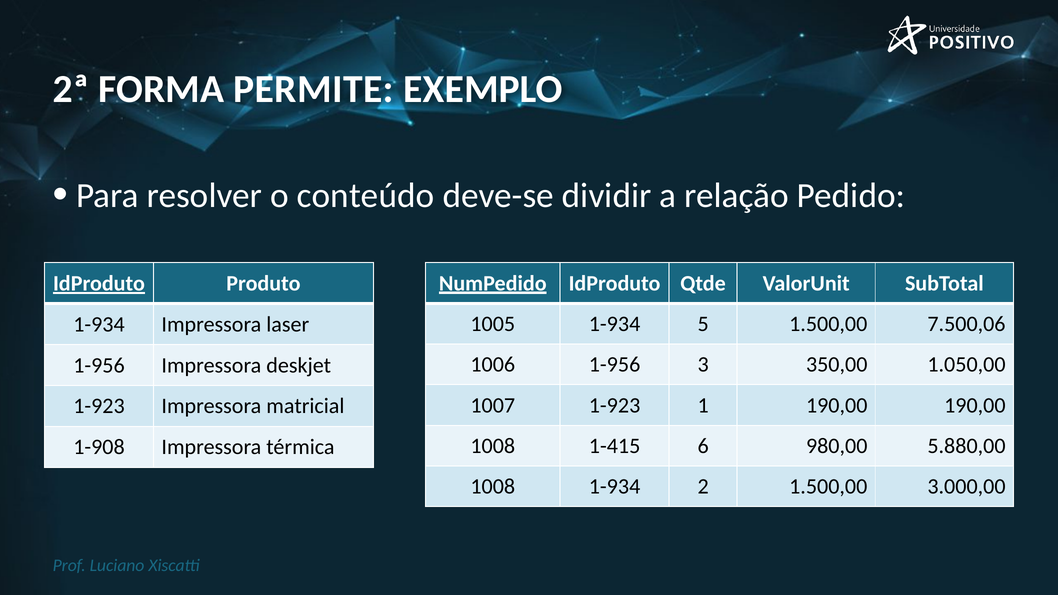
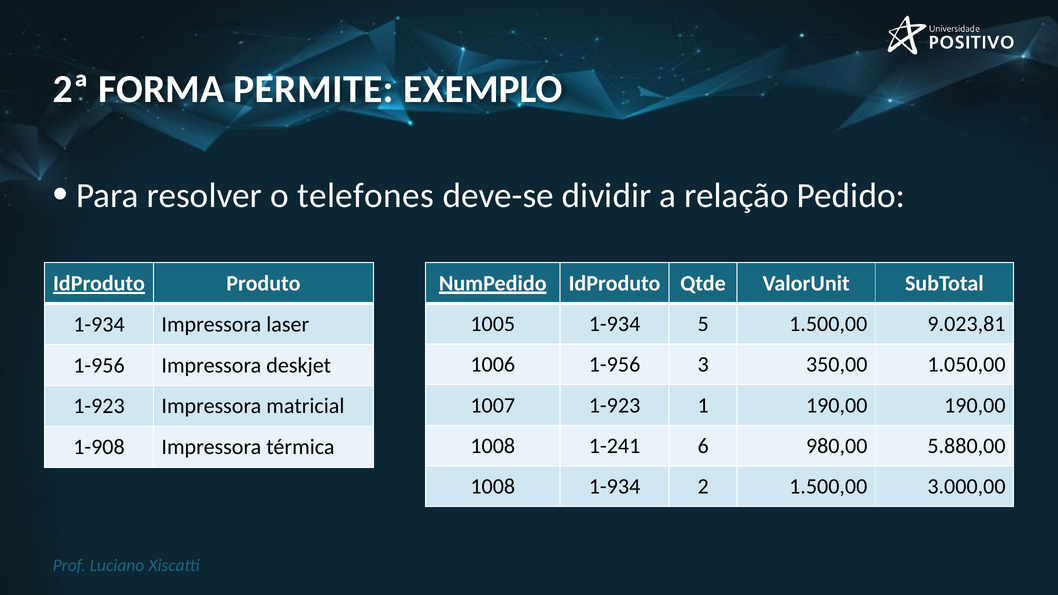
conteúdo: conteúdo -> telefones (365, 196)
7.500,06: 7.500,06 -> 9.023,81 (966, 324)
1-415: 1-415 -> 1-241 (615, 446)
